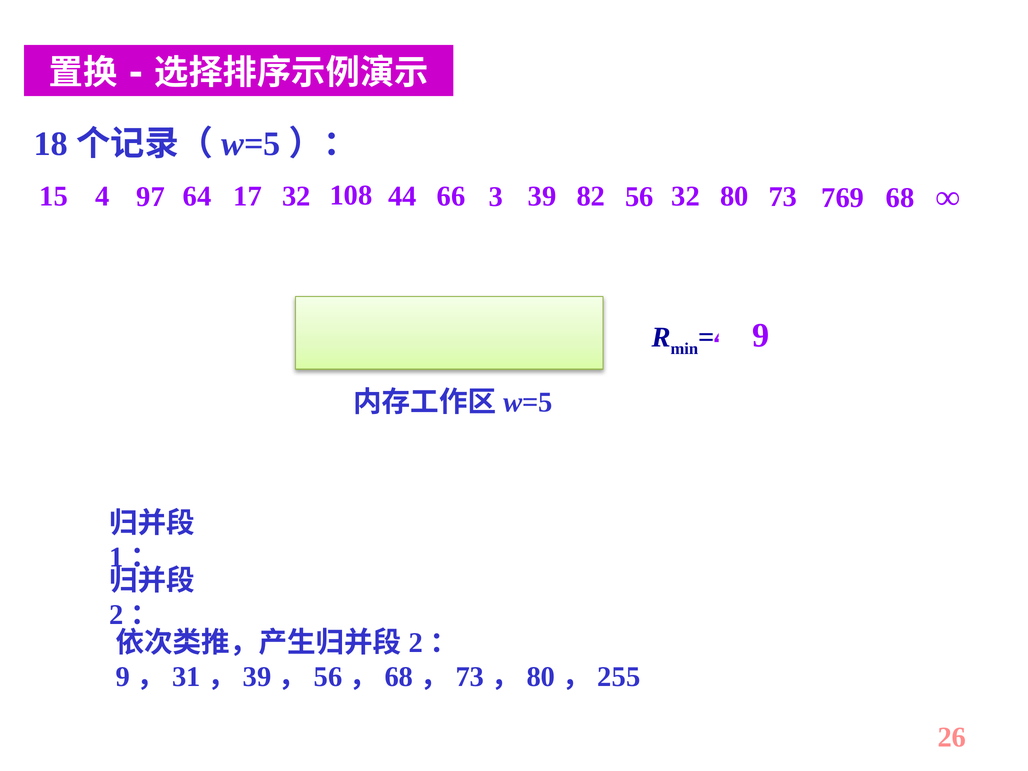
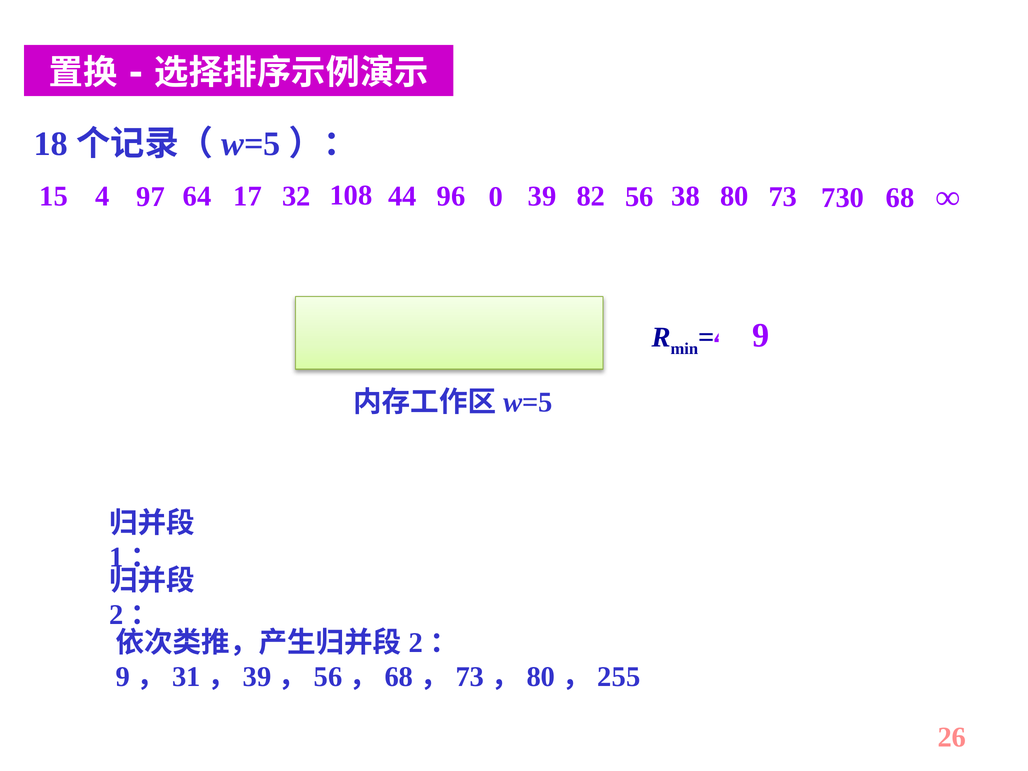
56 32: 32 -> 38 (686, 197)
66: 66 -> 96 (451, 197)
3: 3 -> 0 (496, 197)
769: 769 -> 730 (843, 198)
